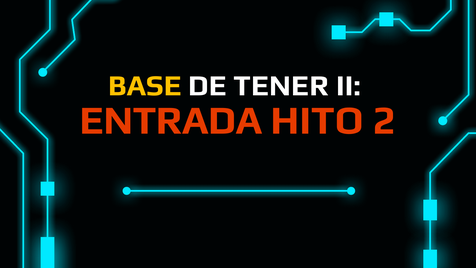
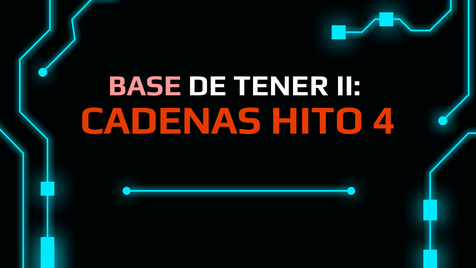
BASE colour: yellow -> pink (145, 86)
ENTRADA: ENTRADA -> CADENAS (171, 121)
2: 2 -> 4 (384, 121)
